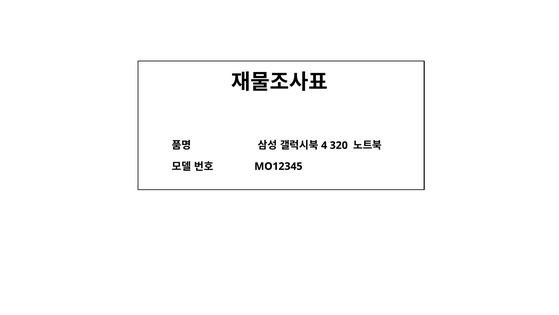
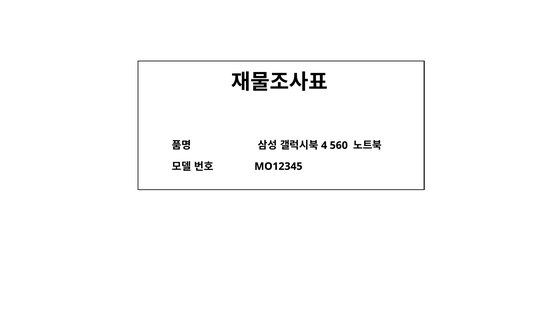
320: 320 -> 560 (339, 145)
